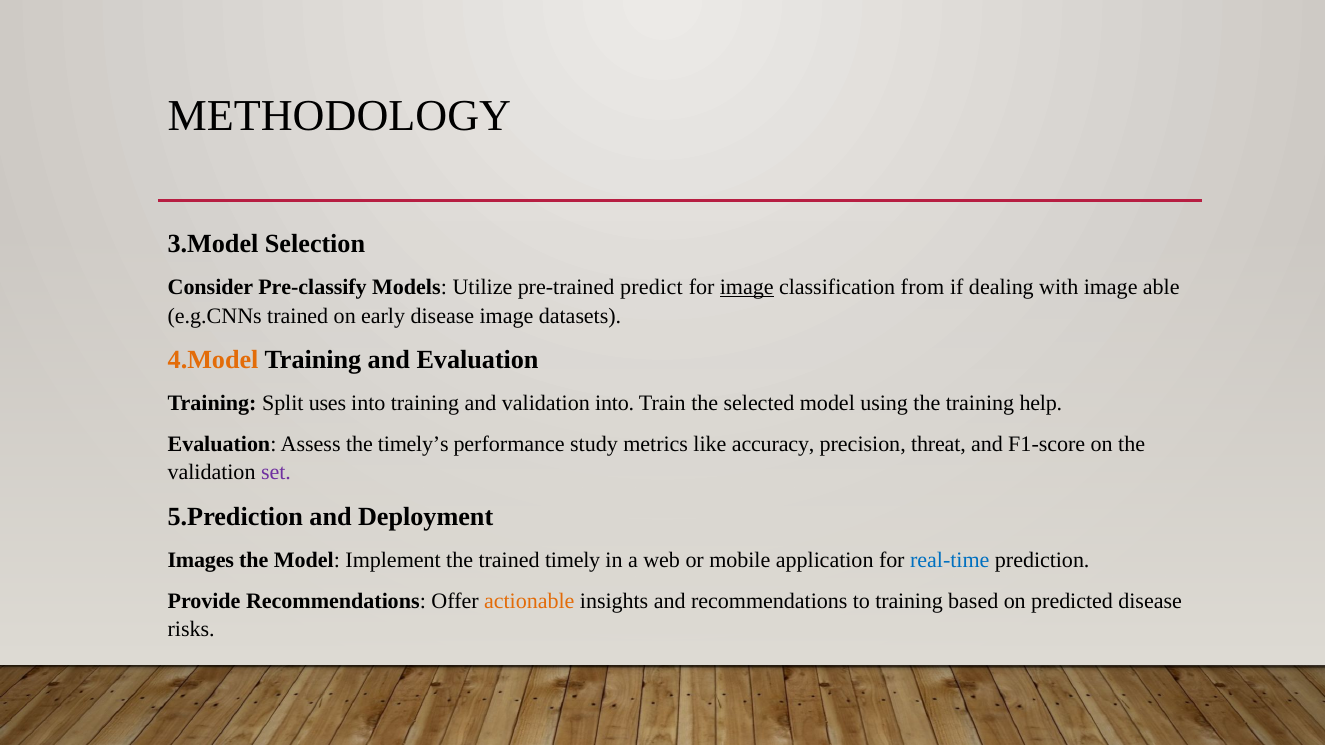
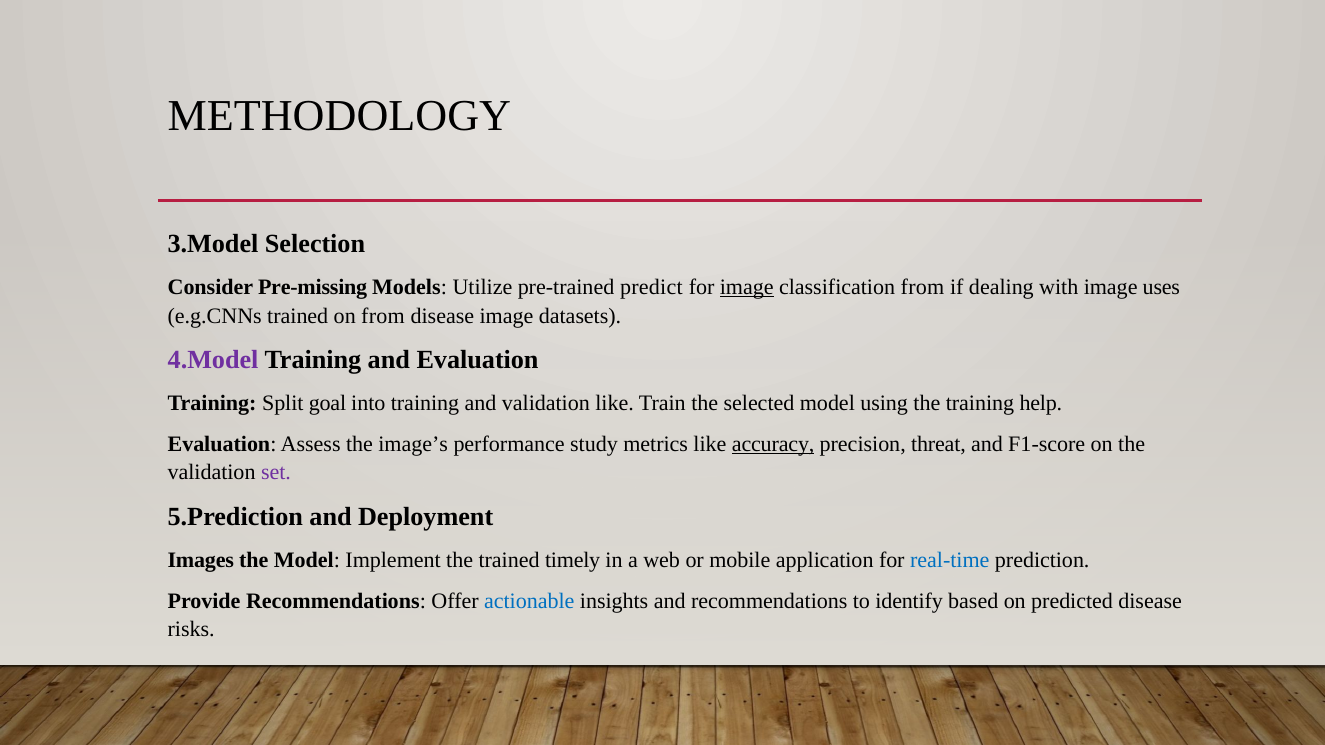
Pre-classify: Pre-classify -> Pre-missing (313, 287)
able: able -> uses (1161, 287)
on early: early -> from (383, 316)
4.Model colour: orange -> purple (213, 360)
uses: uses -> goal (327, 403)
validation into: into -> like (615, 403)
timely’s: timely’s -> image’s (413, 444)
accuracy underline: none -> present (773, 444)
actionable colour: orange -> blue (529, 601)
to training: training -> identify (909, 601)
